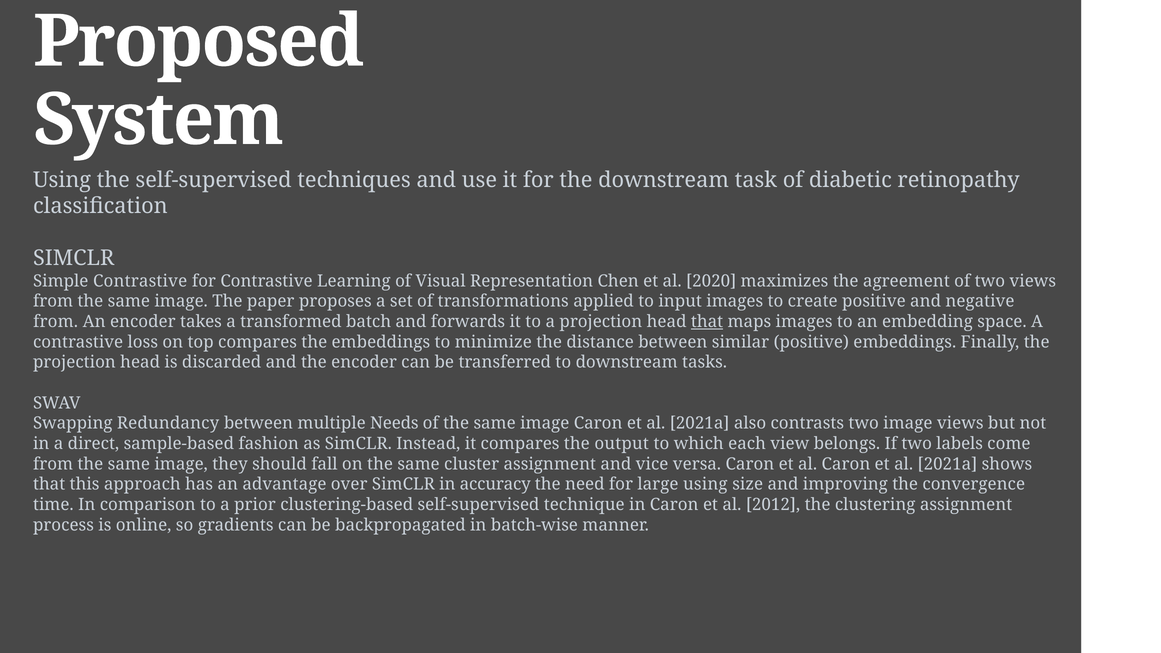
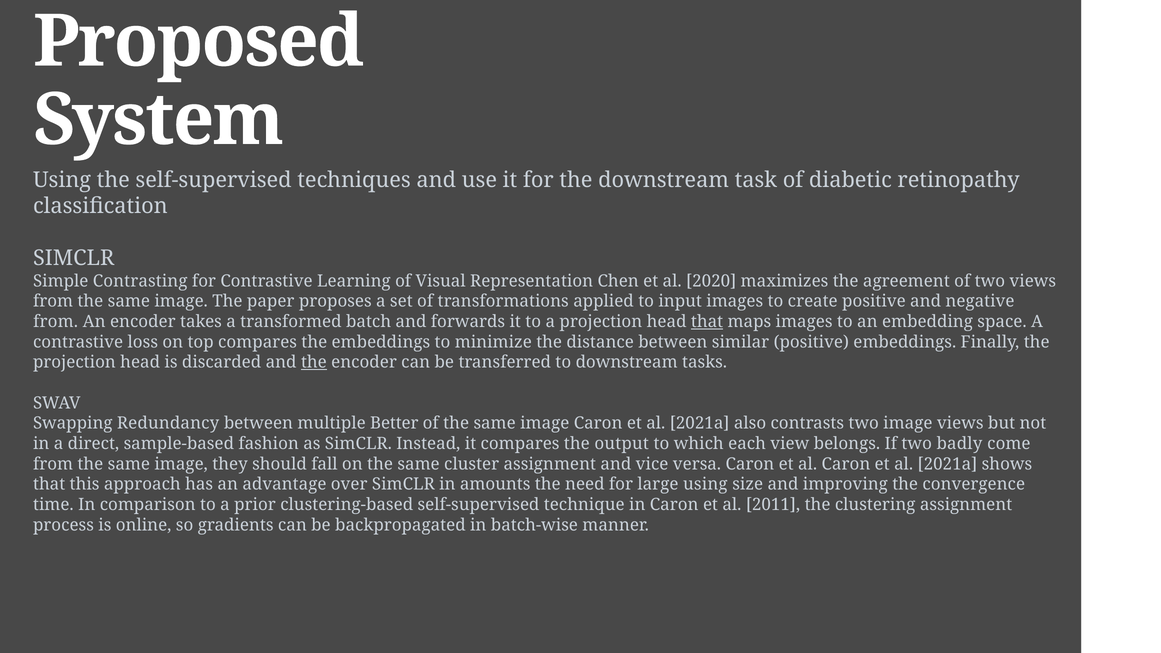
Simple Contrastive: Contrastive -> Contrasting (140, 281)
the underline: none -> present (314, 362)
Needs: Needs -> Better (394, 423)
labels: labels -> badly (959, 444)
accuracy: accuracy -> amounts (495, 484)
2012: 2012 -> 2011 (773, 505)
